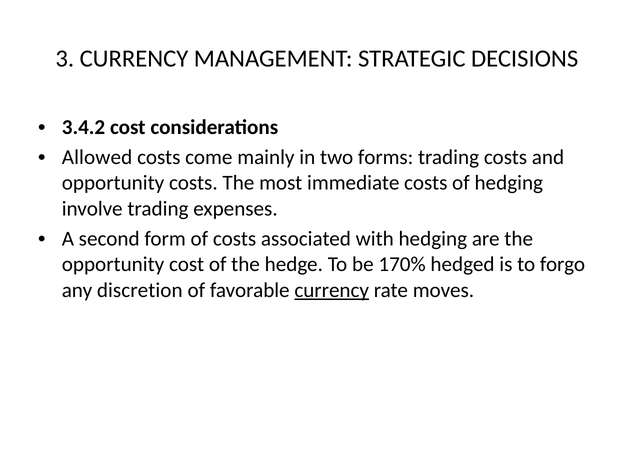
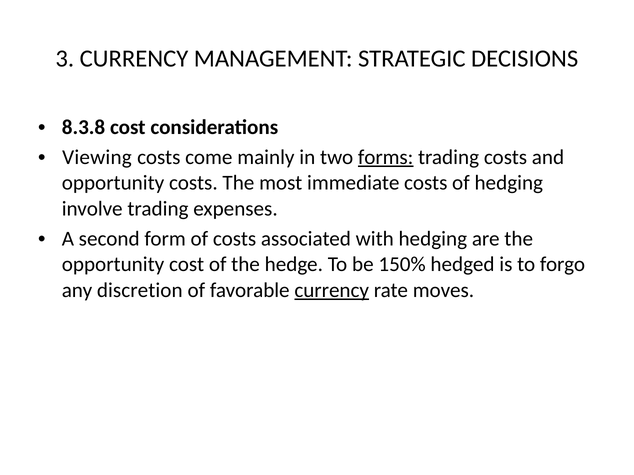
3.4.2: 3.4.2 -> 8.3.8 (84, 127)
Allowed: Allowed -> Viewing (97, 157)
forms underline: none -> present (386, 157)
170%: 170% -> 150% (402, 265)
